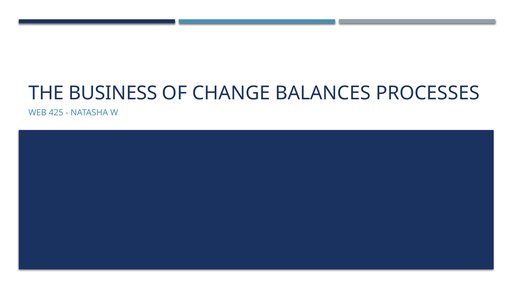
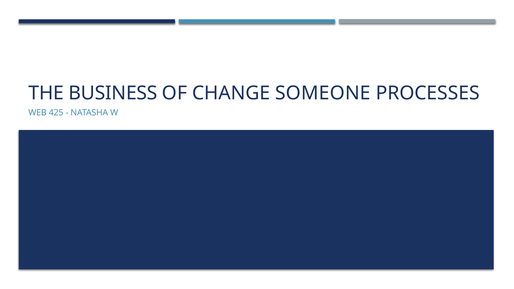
BALANCES: BALANCES -> SOMEONE (323, 93)
